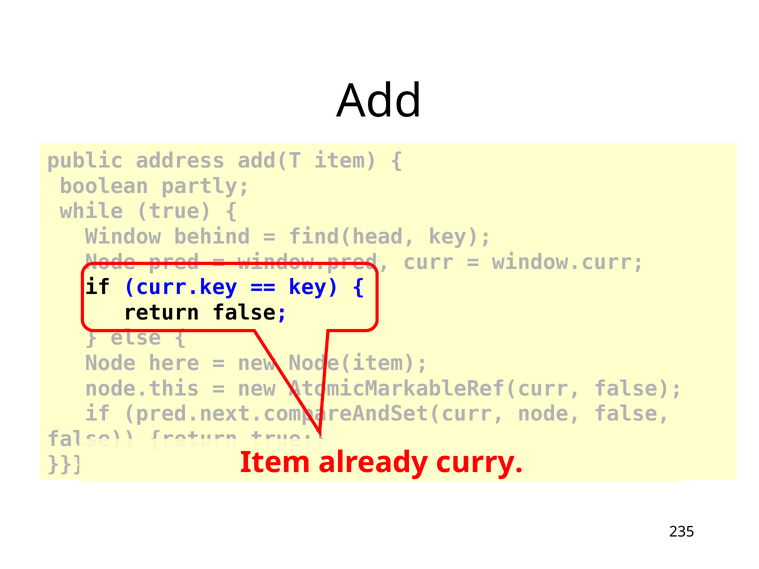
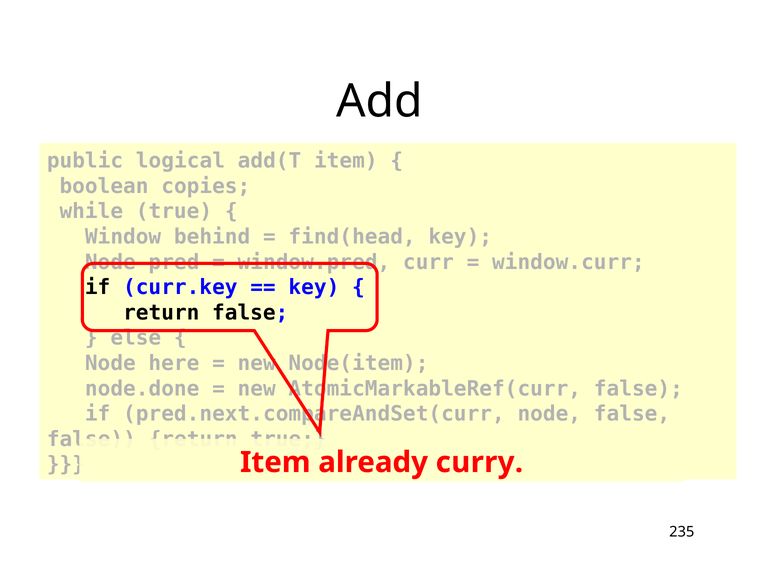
address: address -> logical (180, 161)
partly: partly -> copies (206, 186)
node.this: node.this -> node.done (142, 389)
